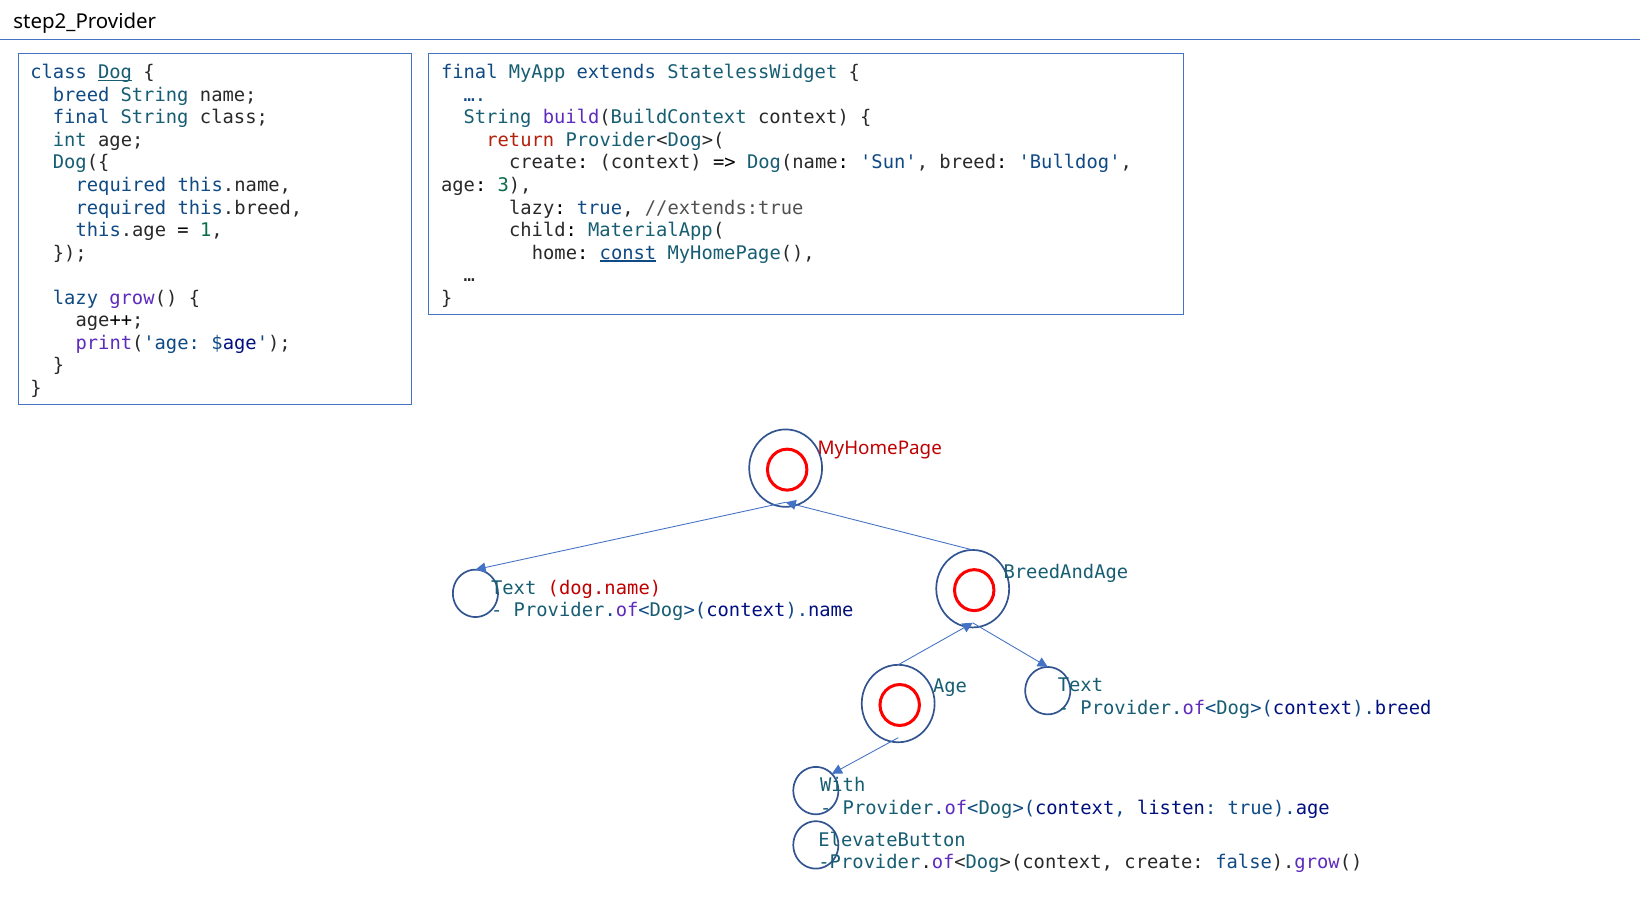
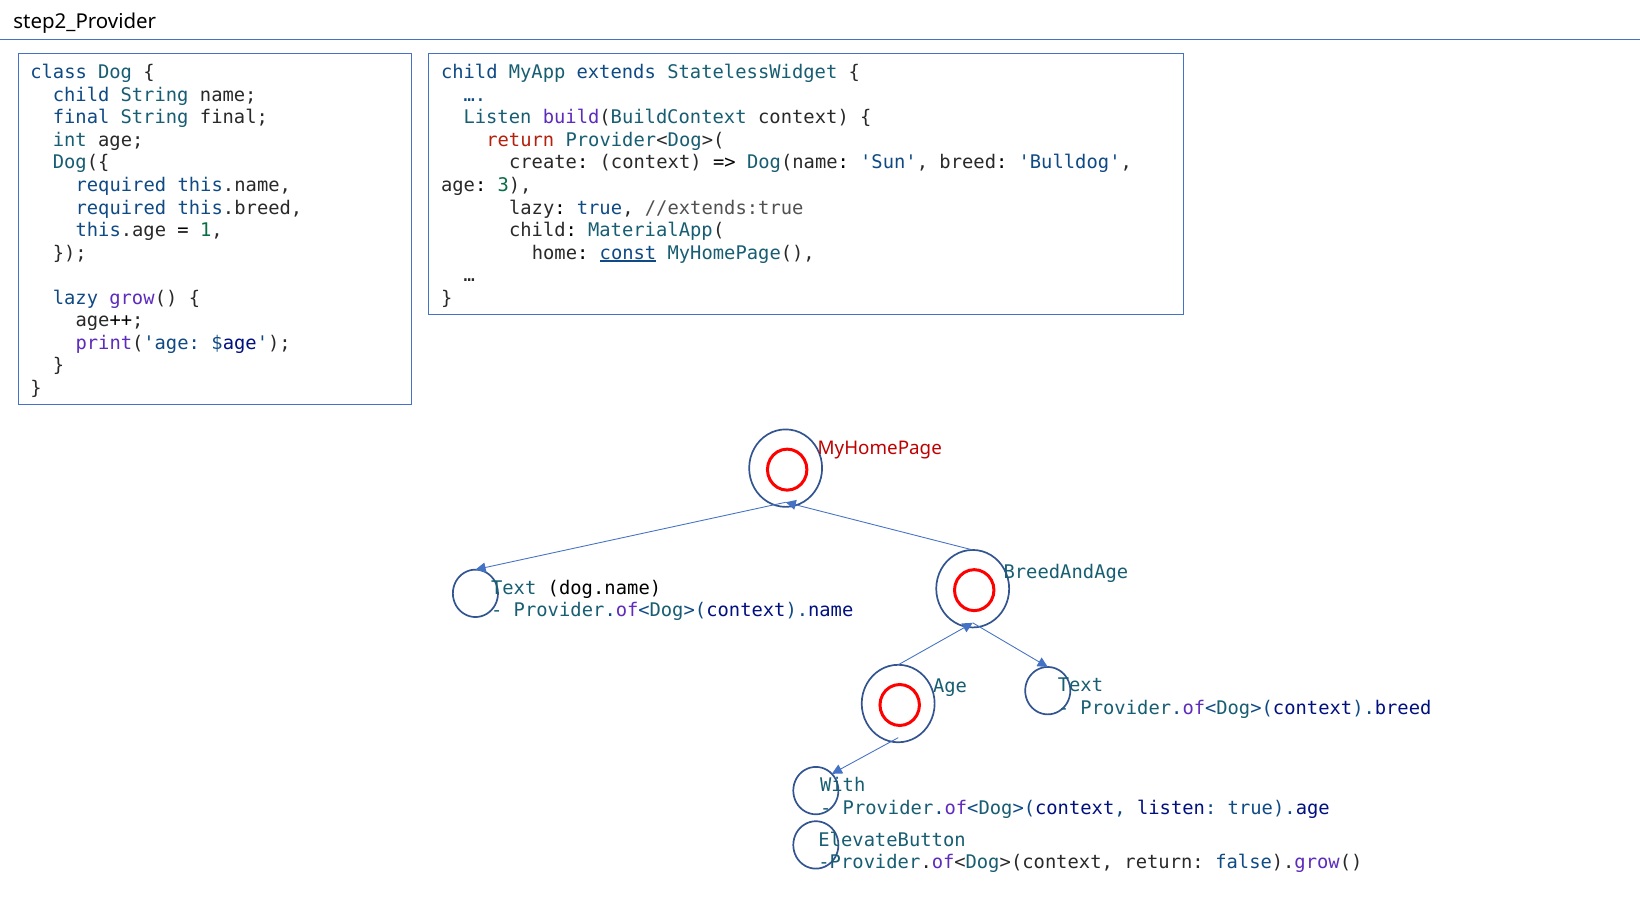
Dog underline: present -> none (115, 73)
final: final -> child (469, 73)
breed: breed -> child (81, 95)
String class: class -> final (234, 118)
String: String -> Listen (497, 118)
dog.name colour: red -> black (604, 589)
Provider.of<Dog>(context create: create -> return (1164, 863)
